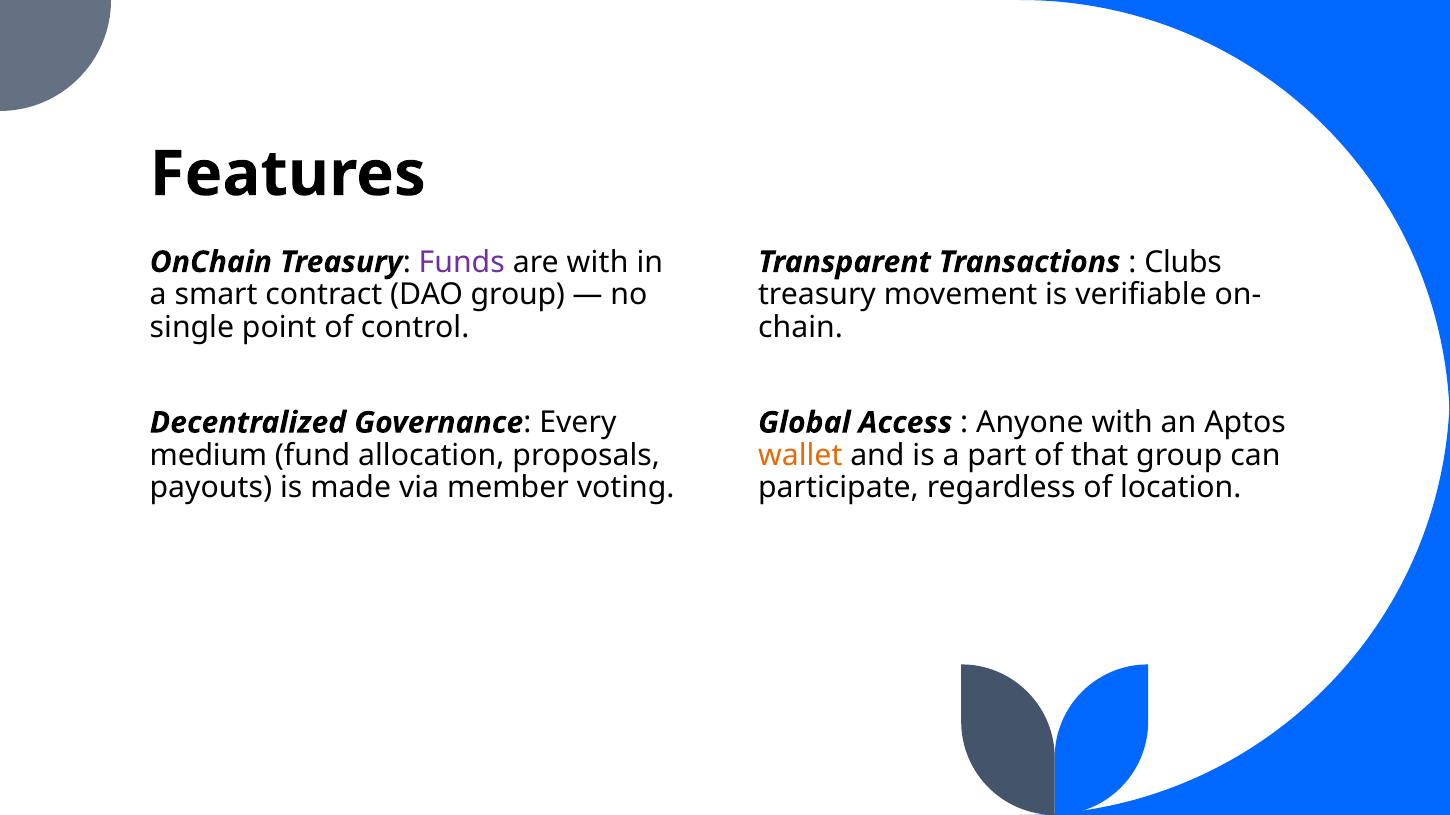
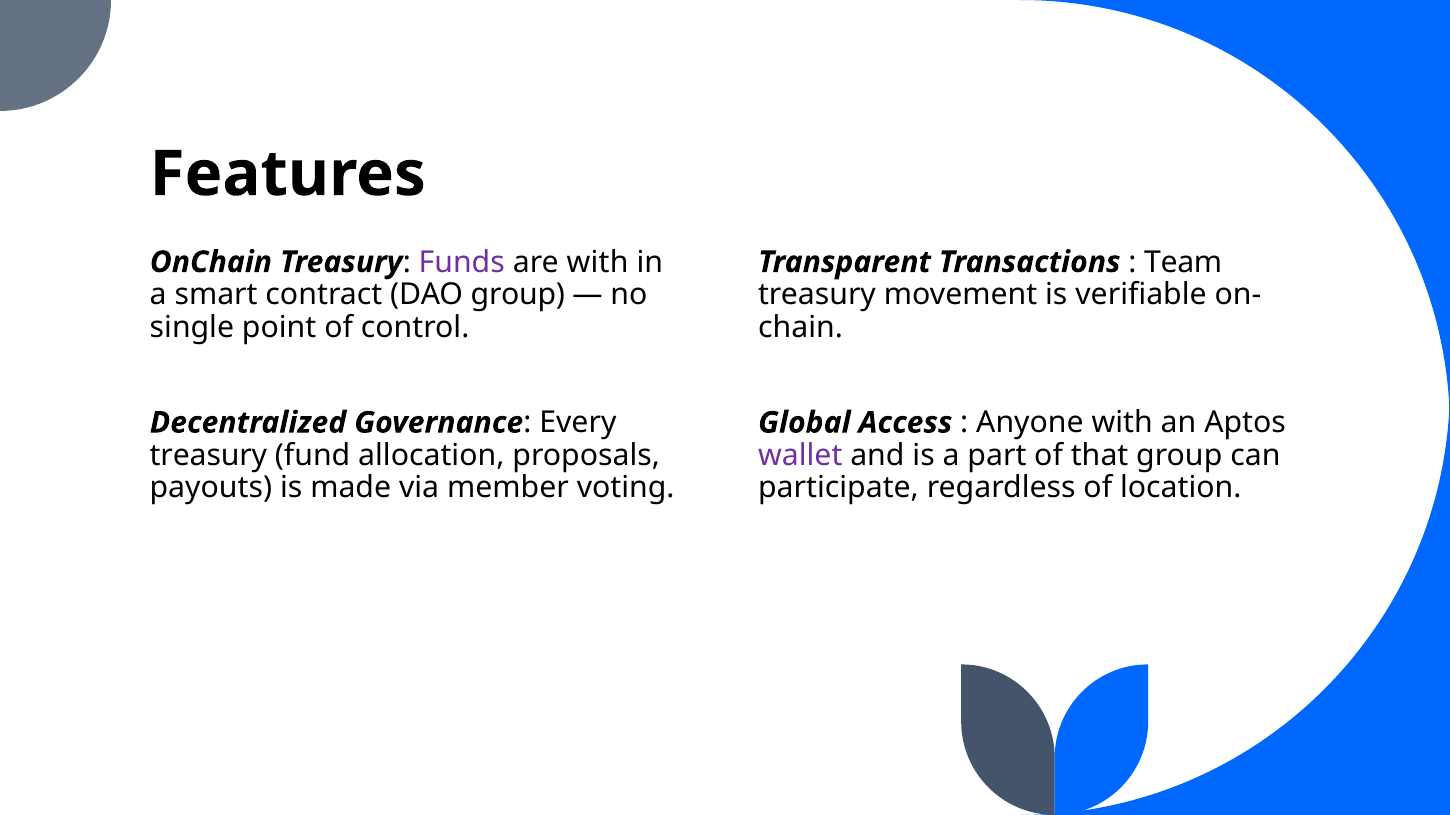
Clubs: Clubs -> Team (1183, 262)
medium: medium -> treasury (208, 456)
wallet colour: orange -> purple (800, 456)
